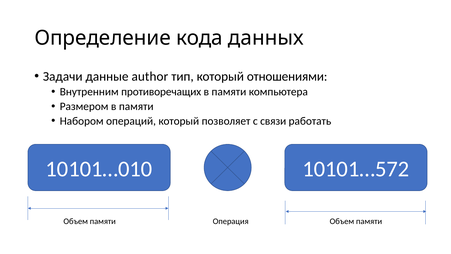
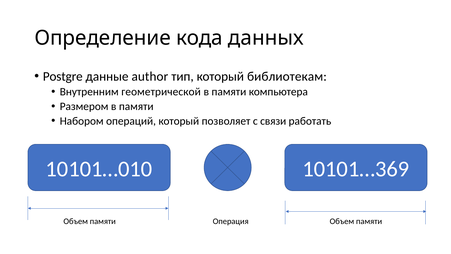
Задачи: Задачи -> Postgre (63, 76)
отношениями: отношениями -> библиотекам (287, 76)
противоречащих: противоречащих -> геометрической (161, 92)
10101…572: 10101…572 -> 10101…369 (356, 169)
